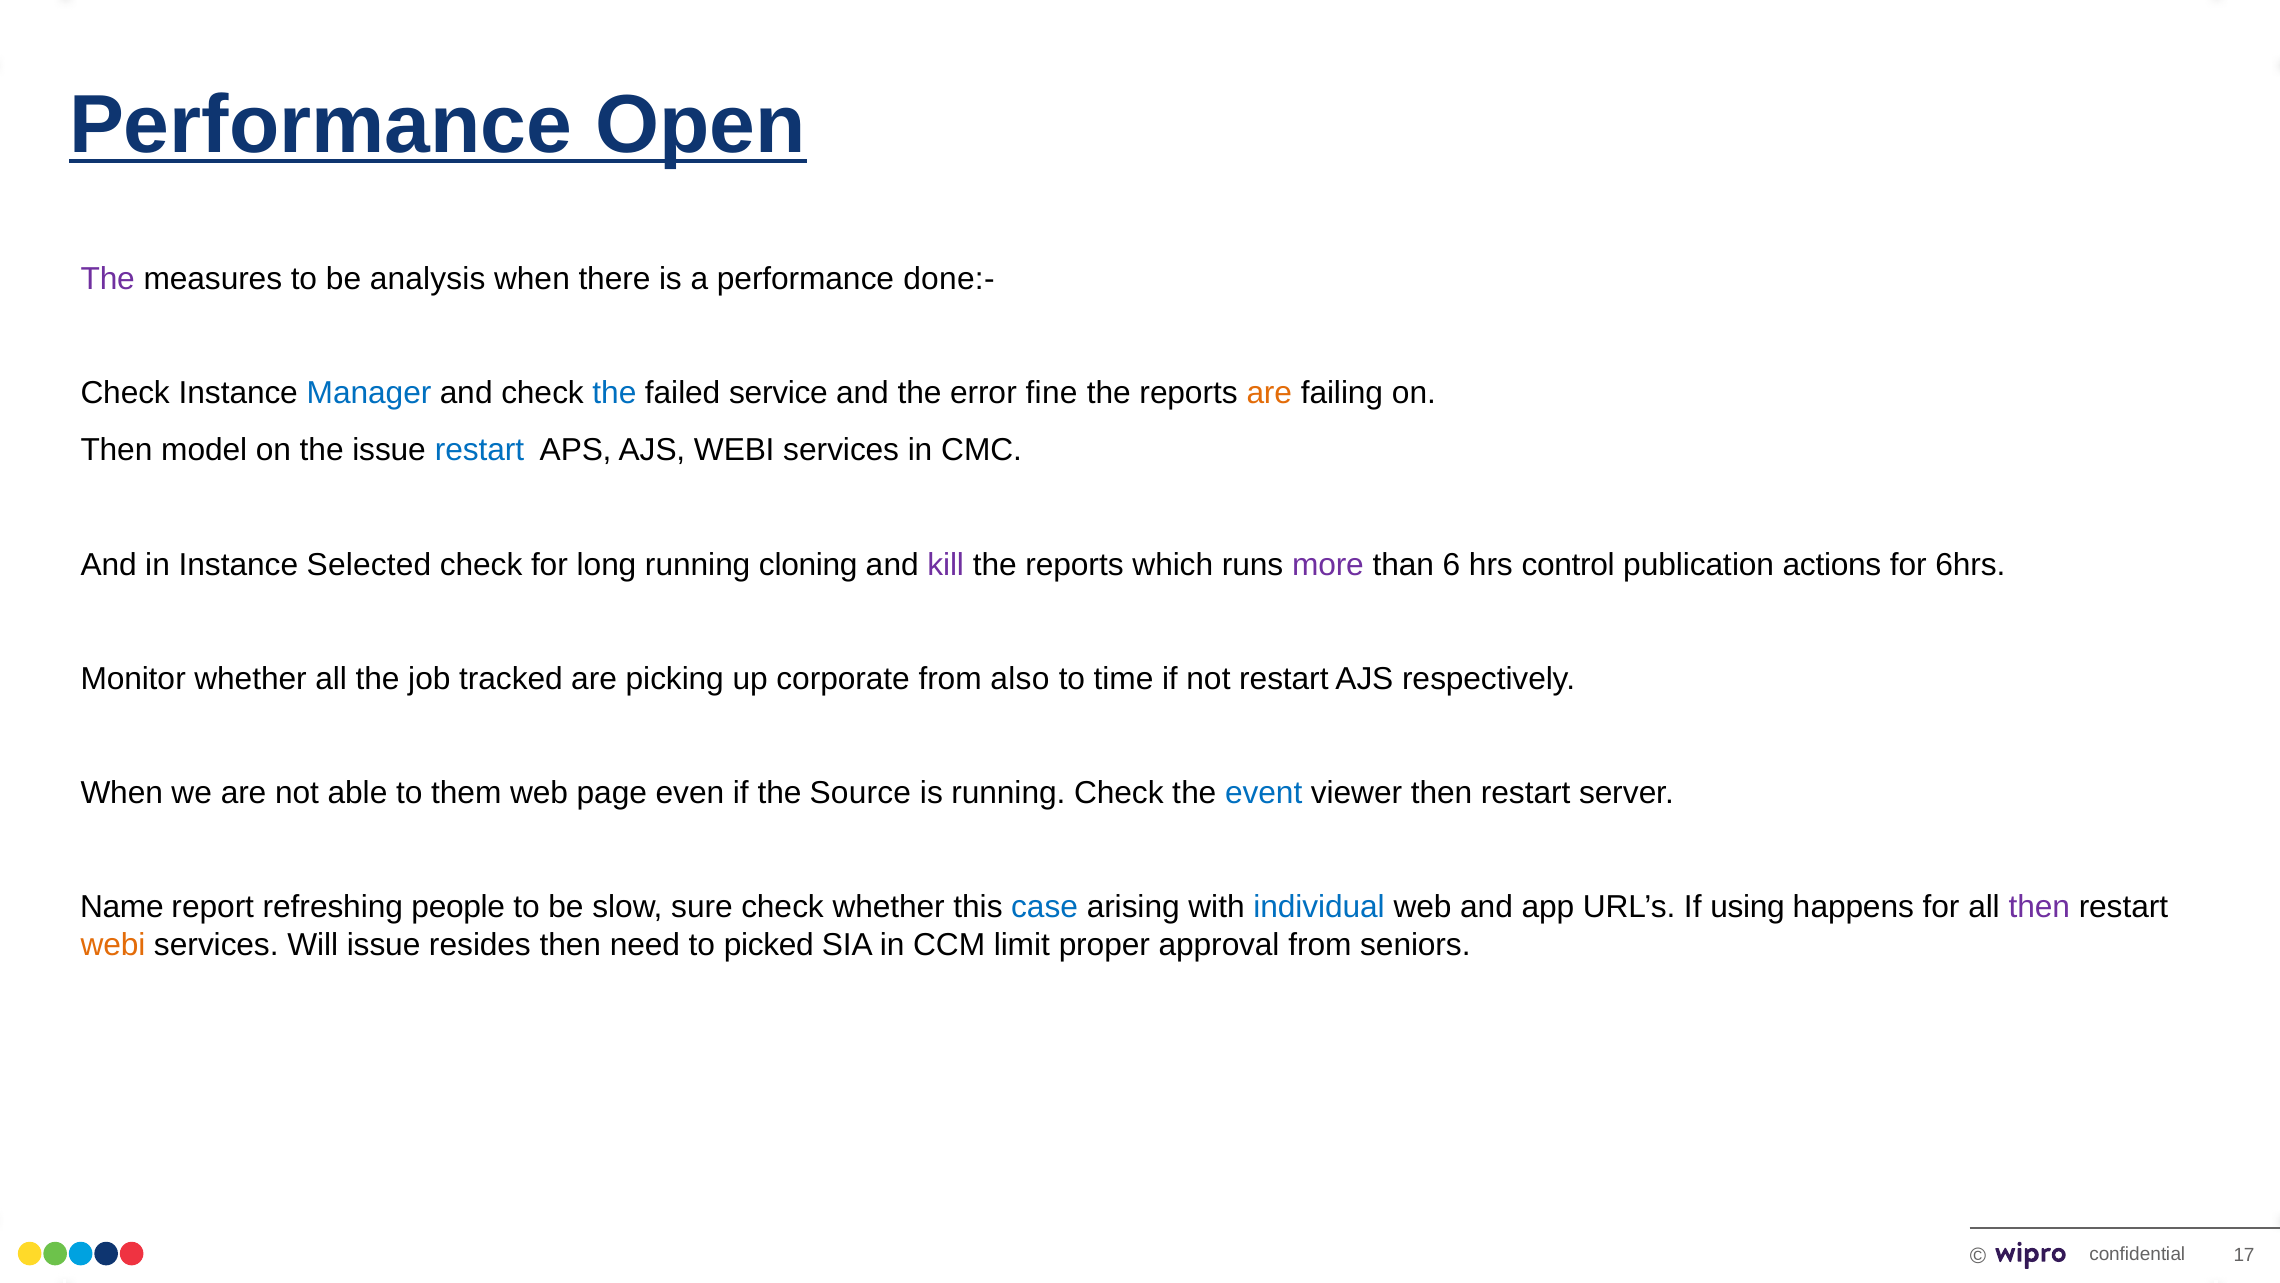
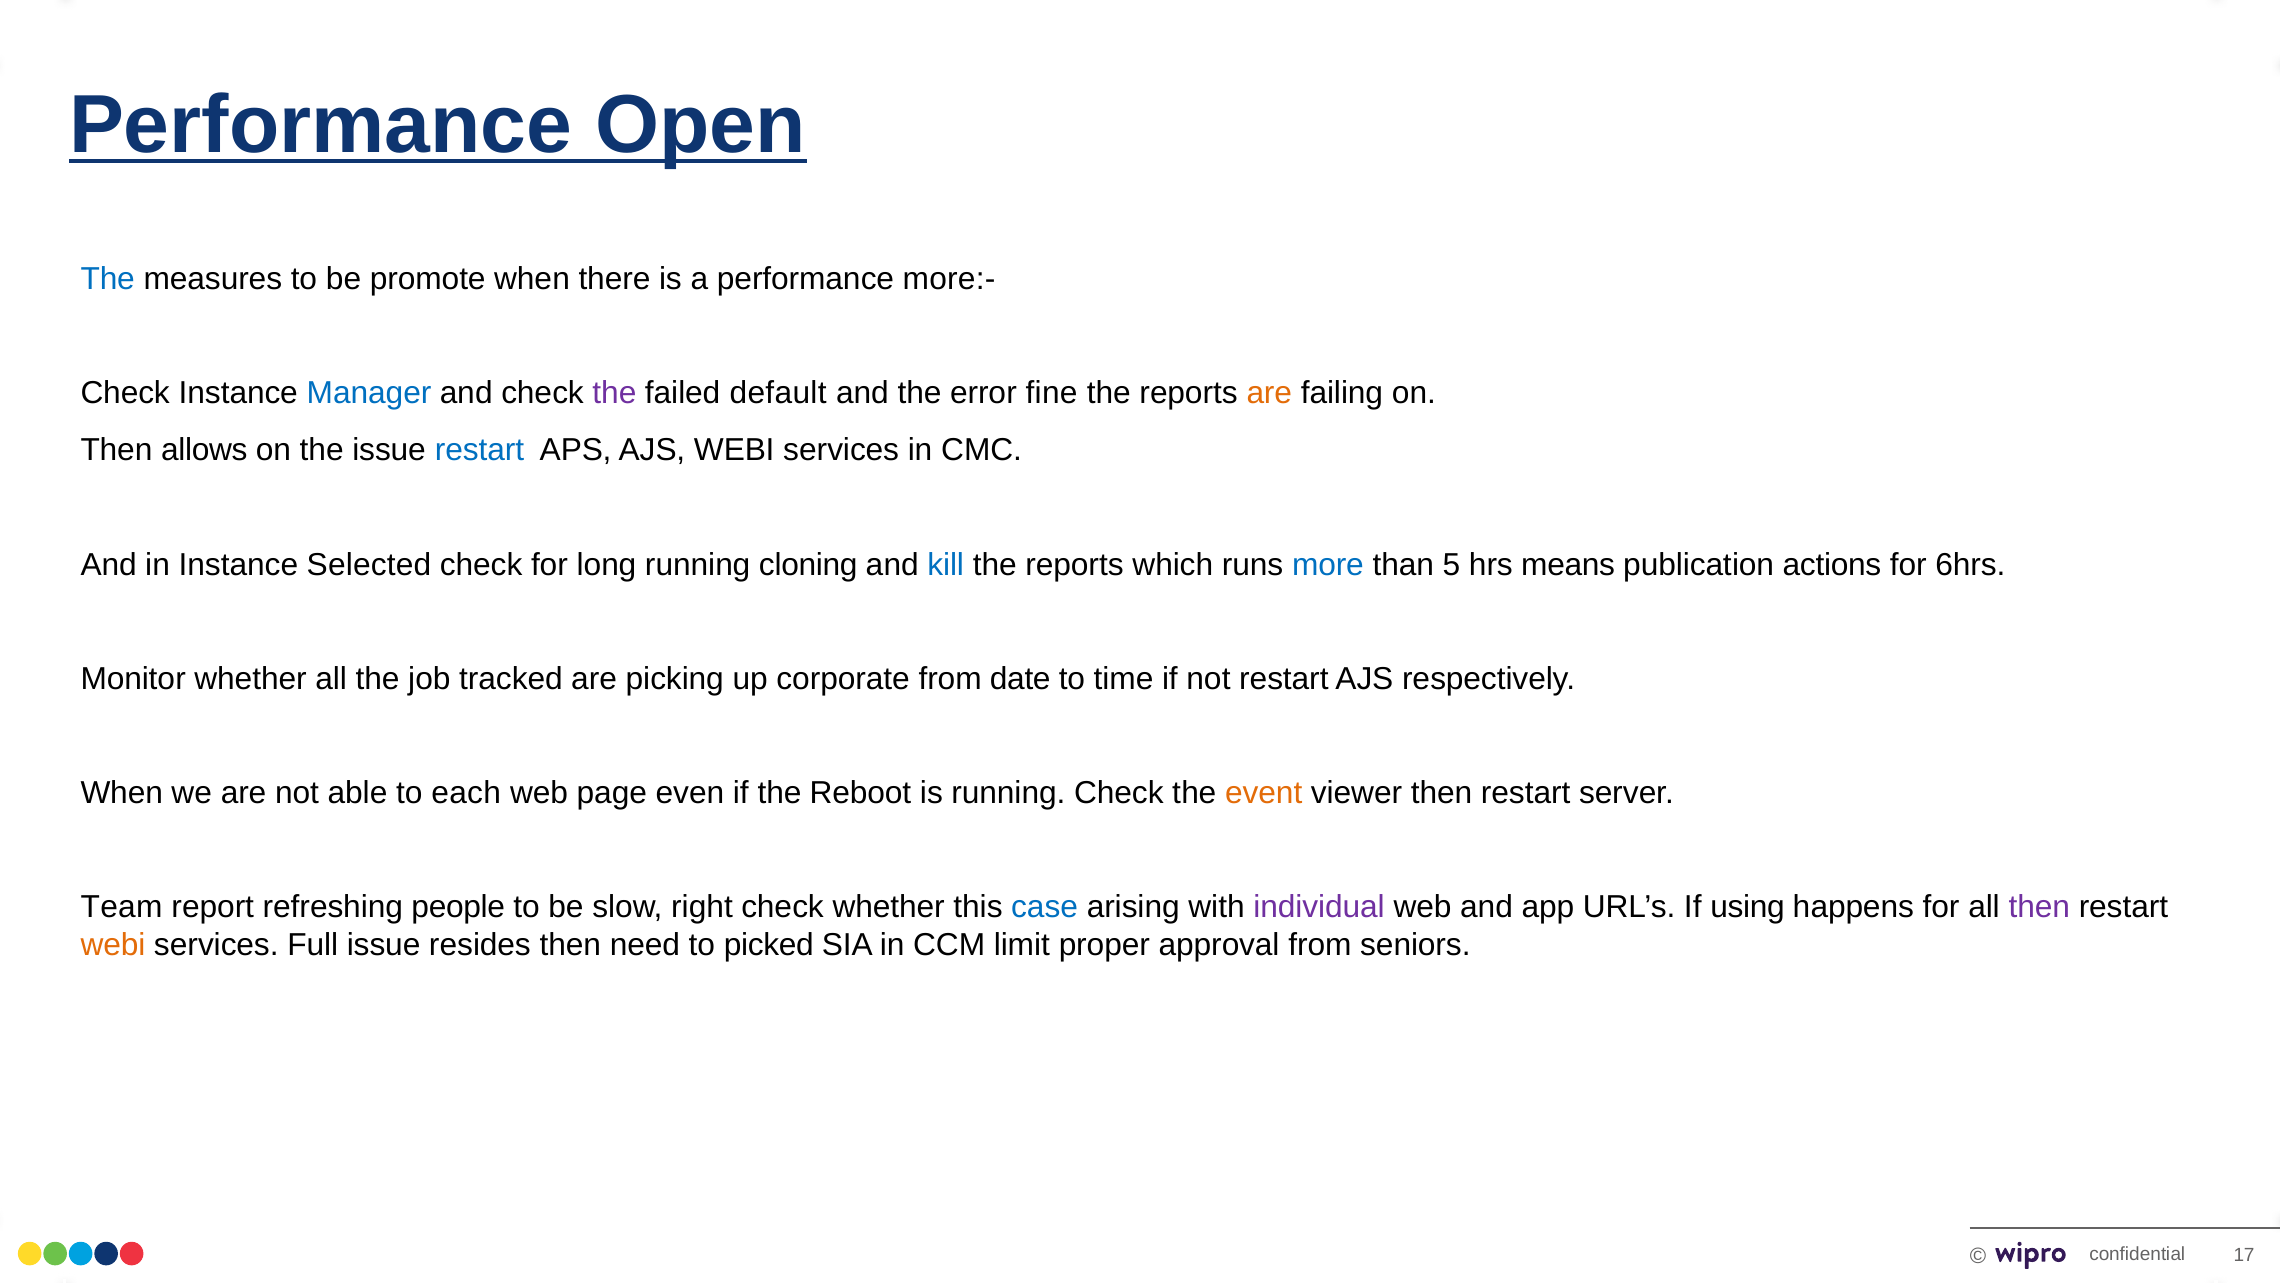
The colour: purple -> blue (108, 279)
analysis: analysis -> promote (428, 279)
done:-: done:- -> more:- (949, 279)
the colour: blue -> purple (614, 393)
service: service -> default (778, 393)
model: model -> allows (204, 450)
kill colour: purple -> blue (946, 564)
more colour: purple -> blue (1328, 564)
6: 6 -> 5 (1451, 564)
control: control -> means (1568, 564)
also: also -> date (1020, 679)
them: them -> each (466, 793)
Source: Source -> Reboot (860, 793)
event colour: blue -> orange (1264, 793)
Name: Name -> Team (122, 907)
sure: sure -> right (702, 907)
individual colour: blue -> purple (1319, 907)
Will: Will -> Full (313, 945)
